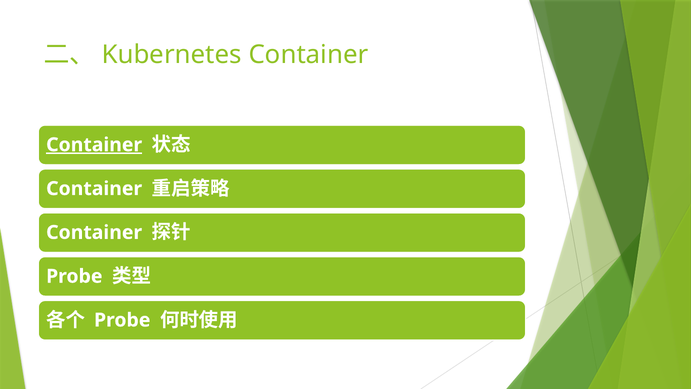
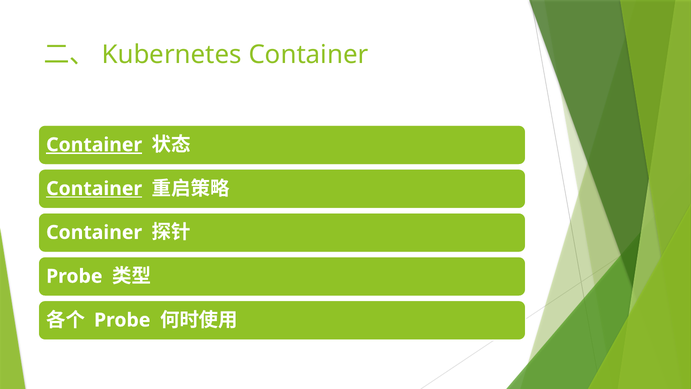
Container underline: none -> present (94, 189)
